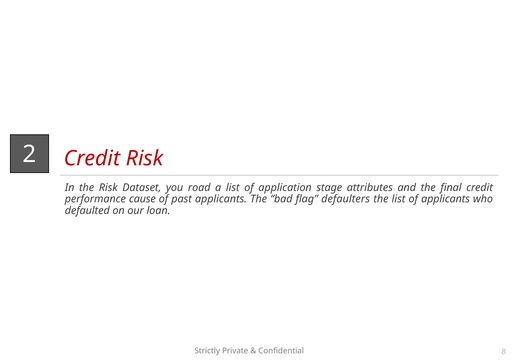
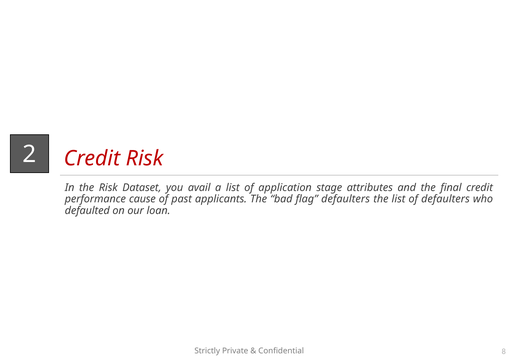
road: road -> avail (199, 188)
of applicants: applicants -> defaulters (445, 199)
